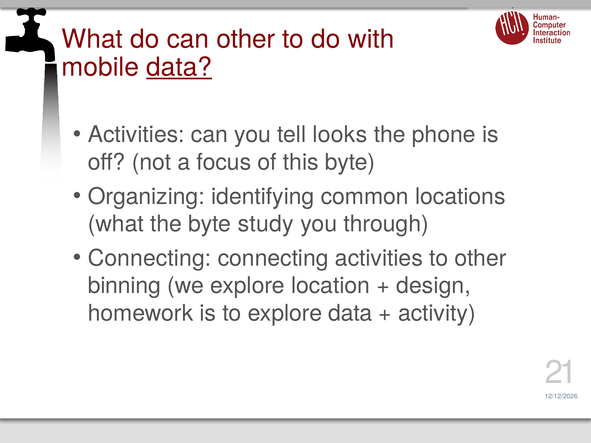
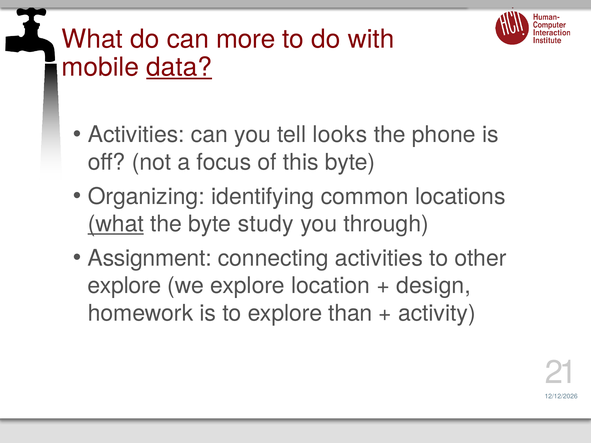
can other: other -> more (246, 39)
what underline: none -> present (116, 224)
Connecting: Connecting -> Assignment (150, 258)
binning: binning -> explore (124, 286)
explore data: data -> than (350, 313)
